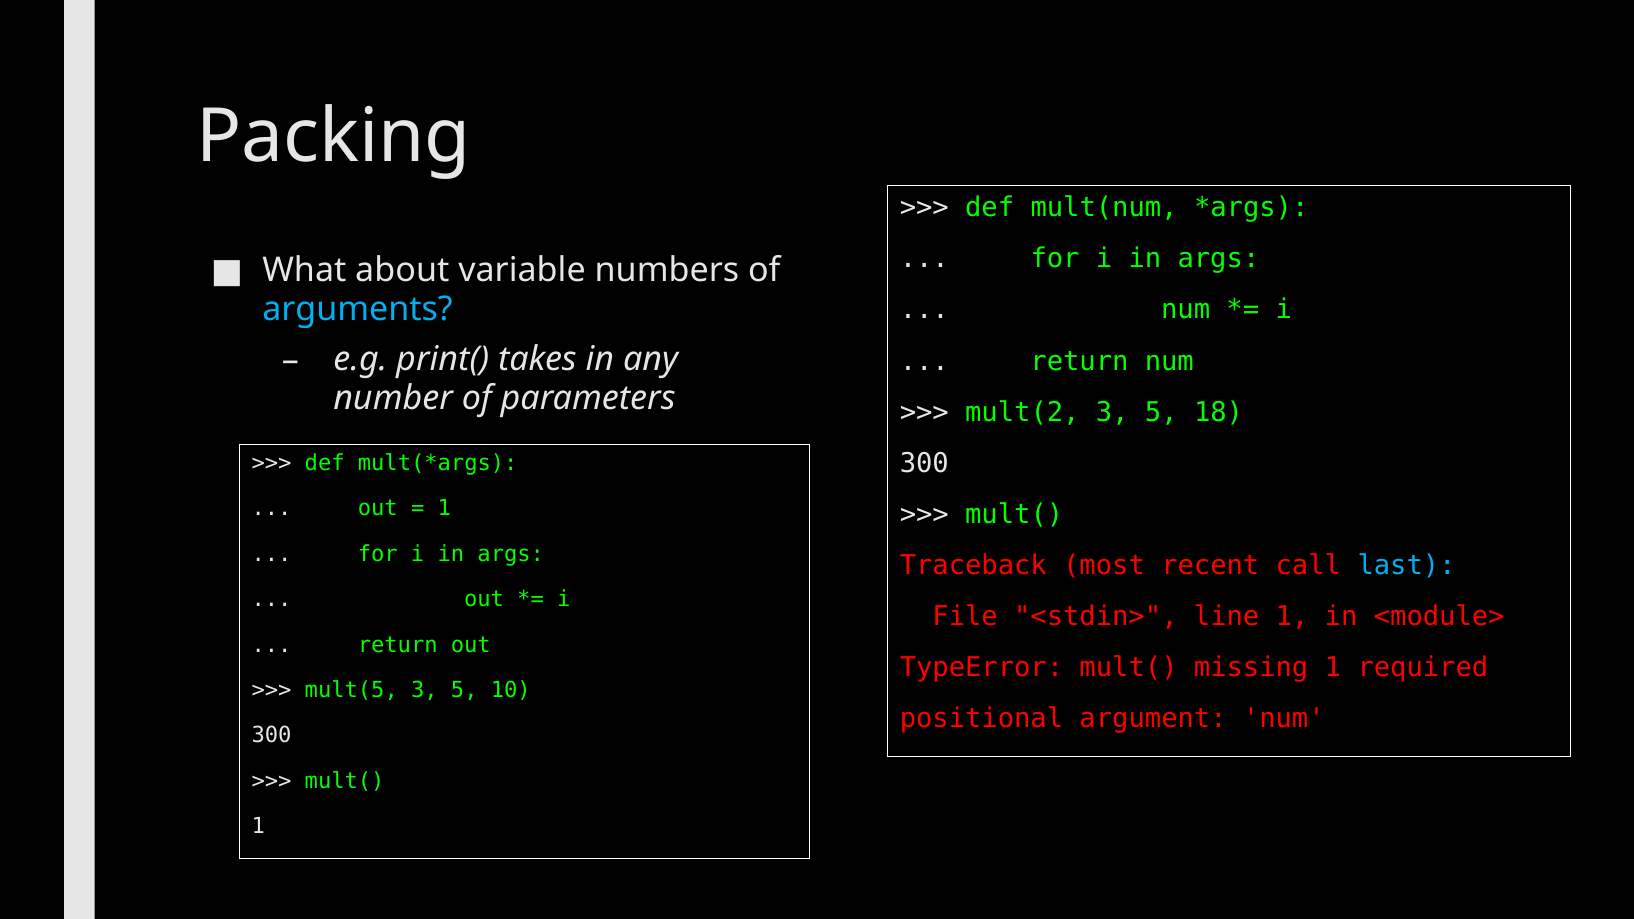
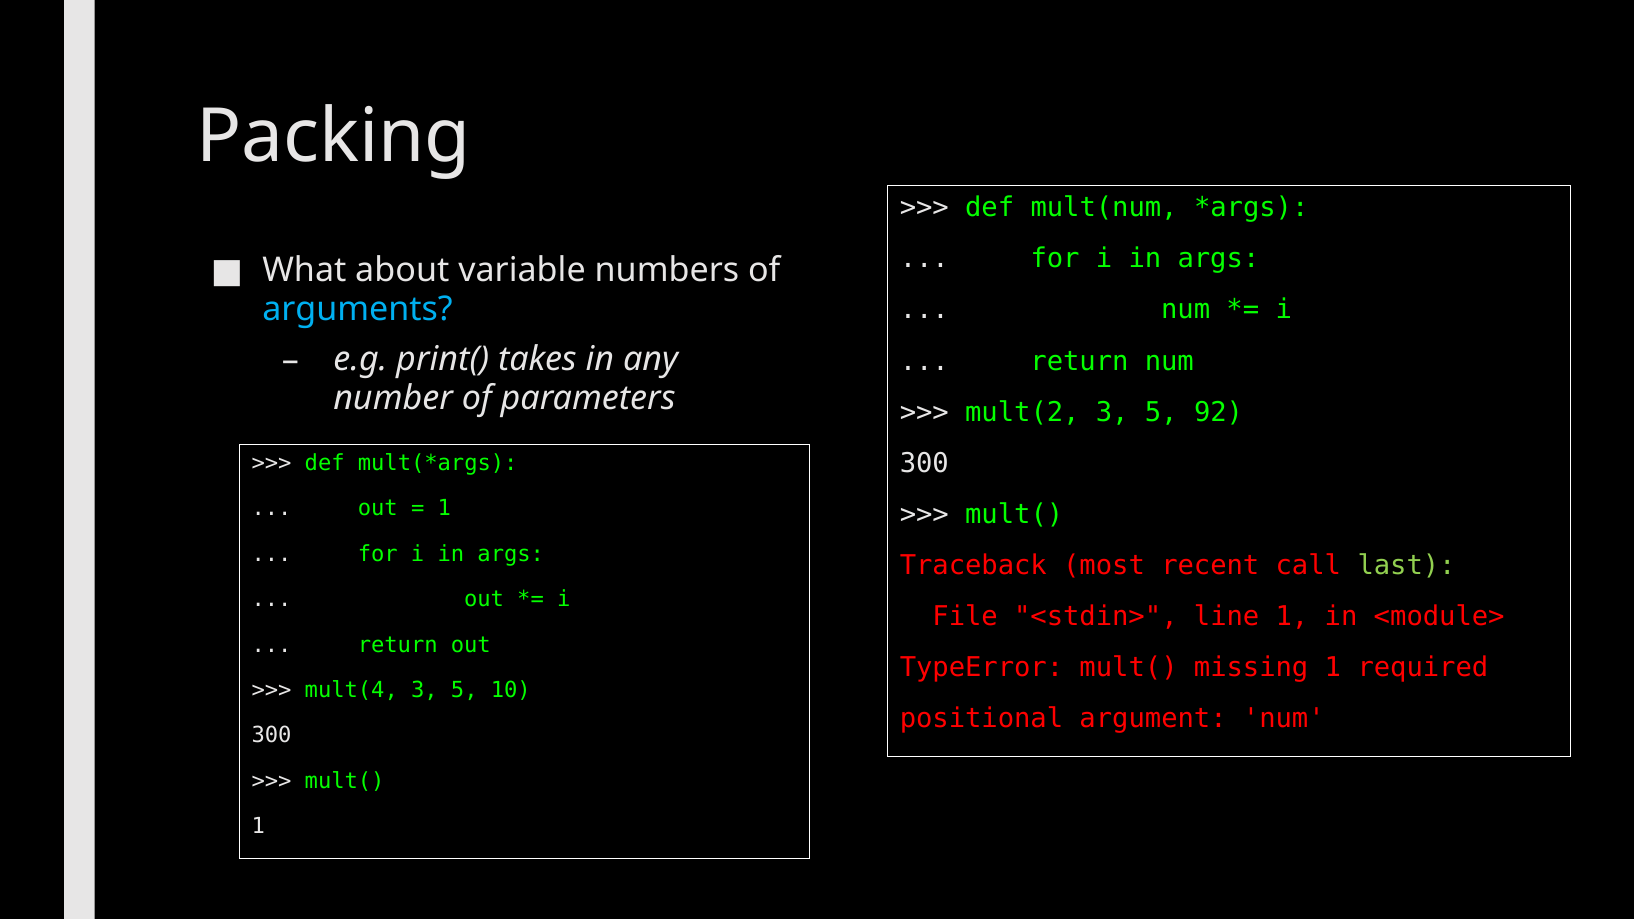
18: 18 -> 92 (1219, 412)
last colour: light blue -> light green (1407, 566)
mult(5: mult(5 -> mult(4 (351, 690)
